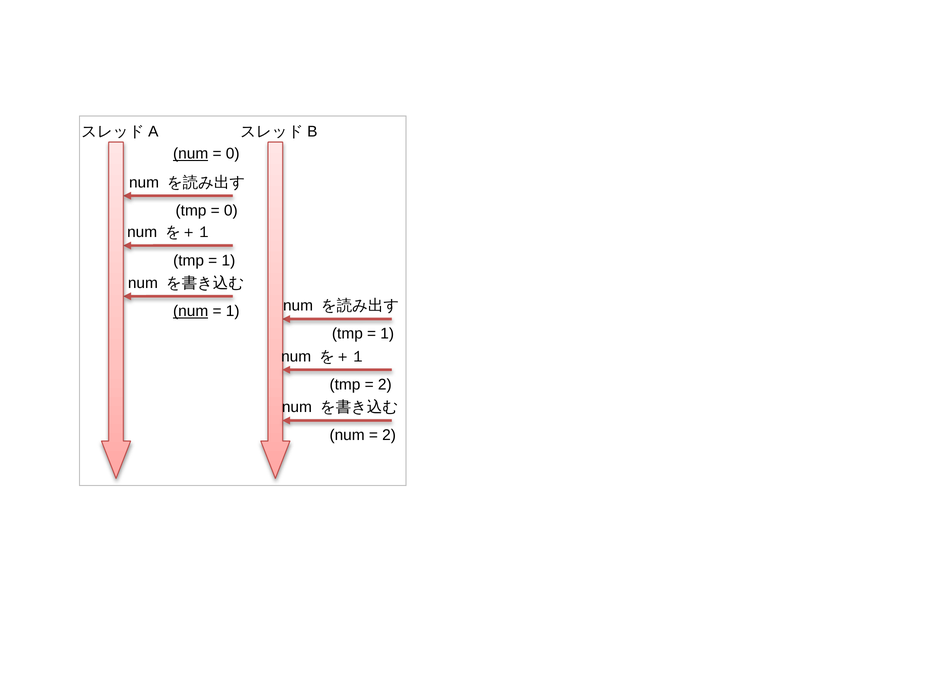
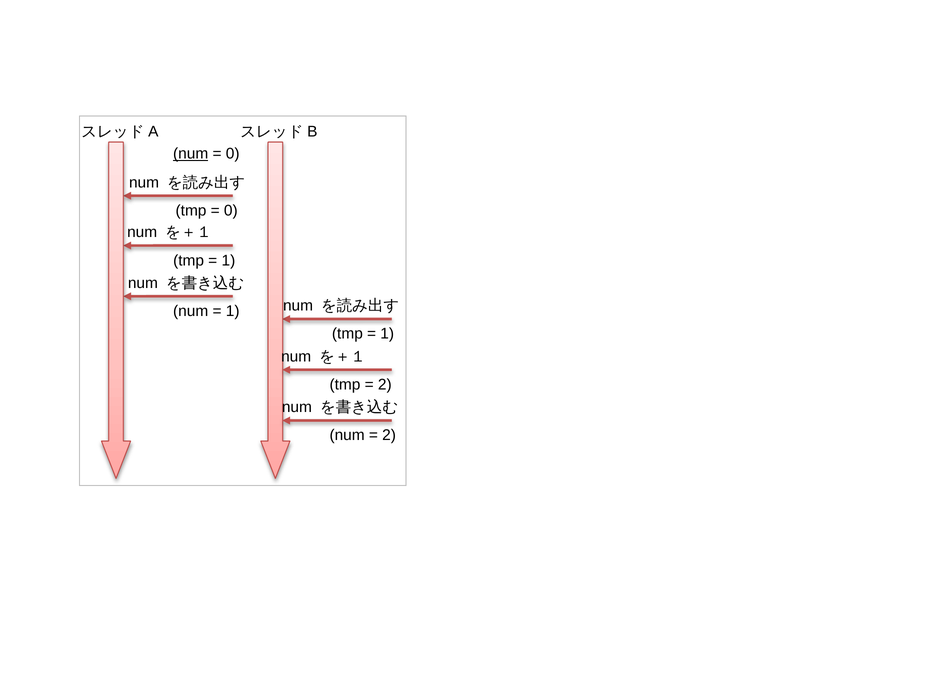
num underline: present -> none (191, 311)
